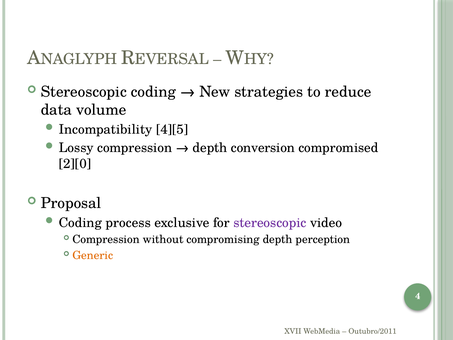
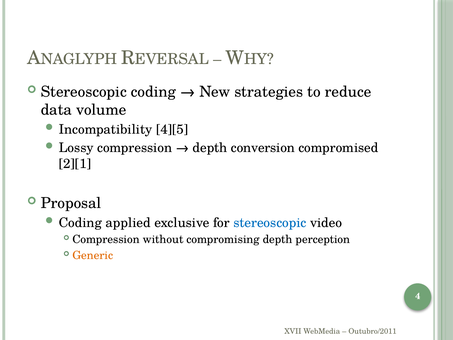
2][0: 2][0 -> 2][1 (75, 164)
process: process -> applied (128, 222)
stereoscopic colour: purple -> blue (270, 222)
